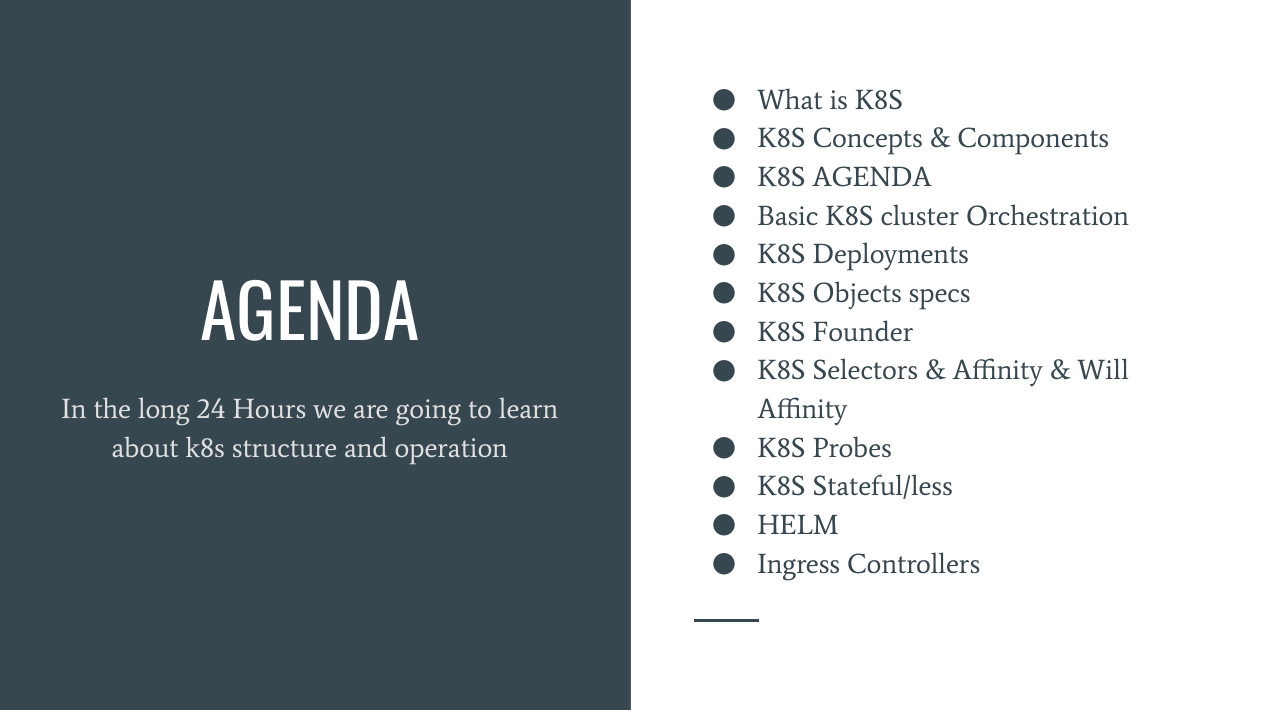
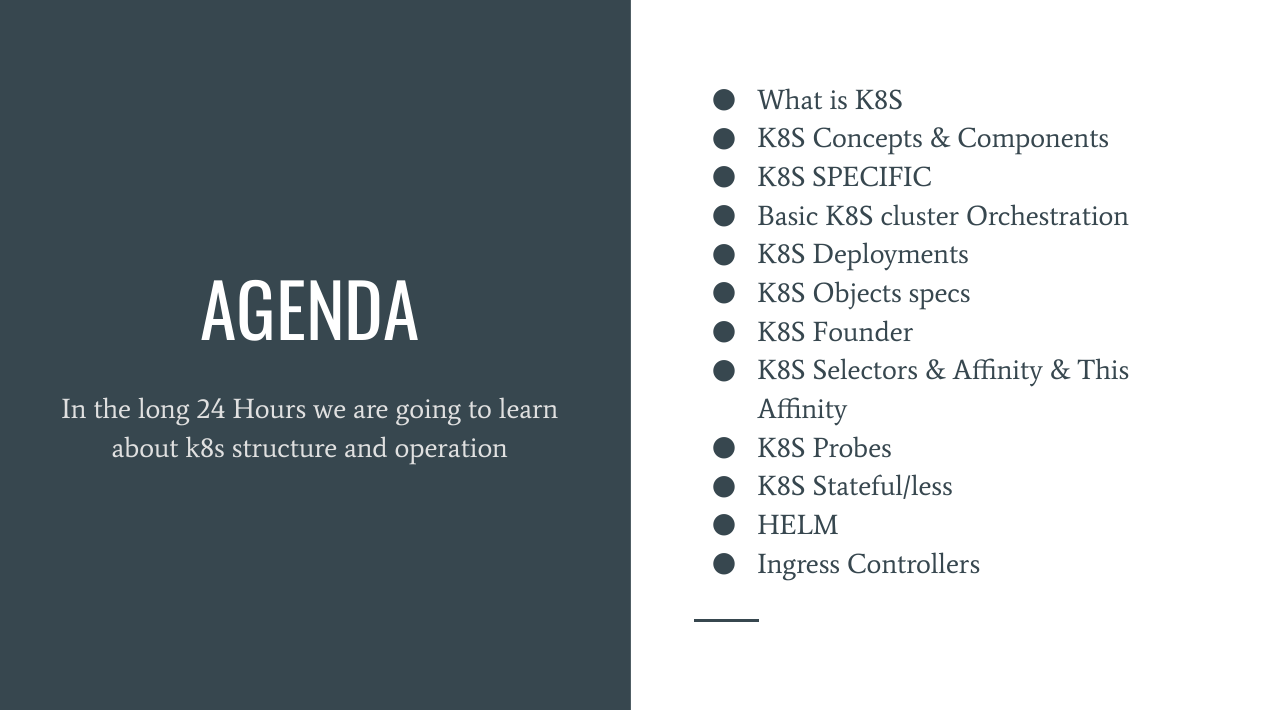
K8S AGENDA: AGENDA -> SPECIFIC (872, 177)
Will: Will -> This (1103, 370)
